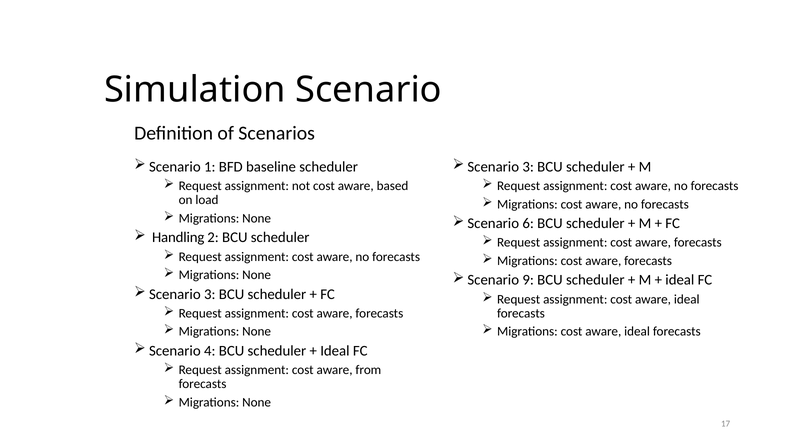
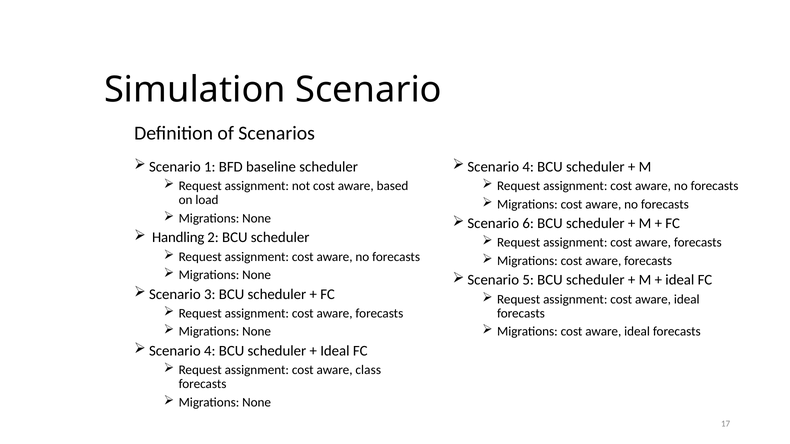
3: 3 -> 4 (528, 167)
9: 9 -> 5 (528, 280)
from: from -> class (368, 370)
